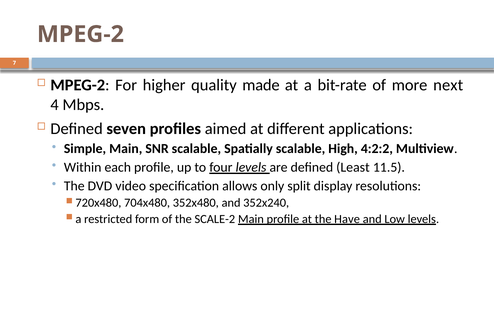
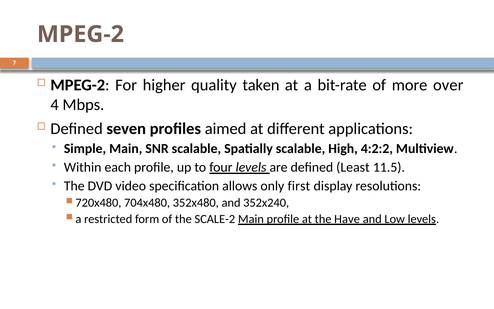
made: made -> taken (261, 85)
next: next -> over (448, 85)
split: split -> first (299, 186)
